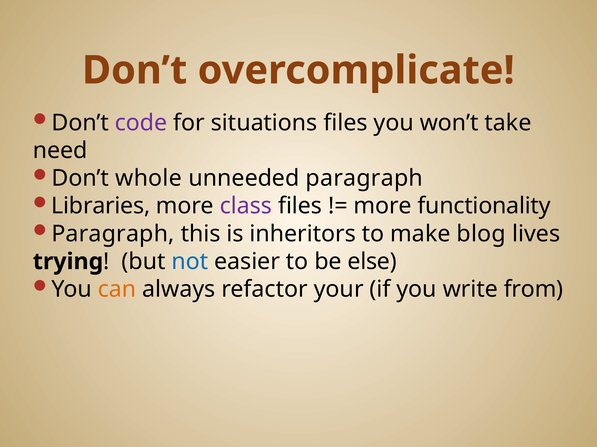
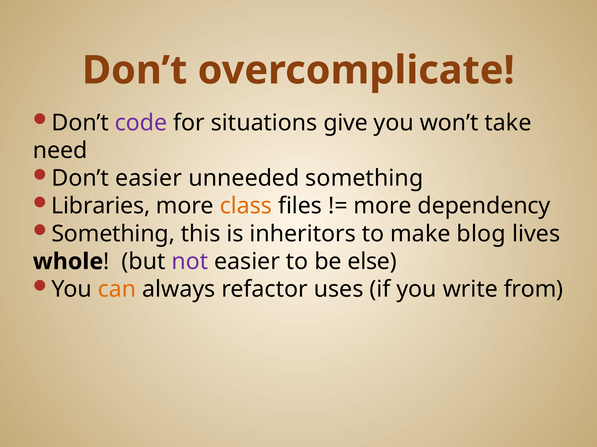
situations files: files -> give (346, 123)
Don’t whole: whole -> easier (149, 179)
unneeded paragraph: paragraph -> something (364, 179)
class colour: purple -> orange (246, 206)
functionality: functionality -> dependency (484, 206)
Paragraph: Paragraph -> Something (113, 234)
trying: trying -> whole (68, 262)
not colour: blue -> purple (190, 262)
your: your -> uses (339, 290)
